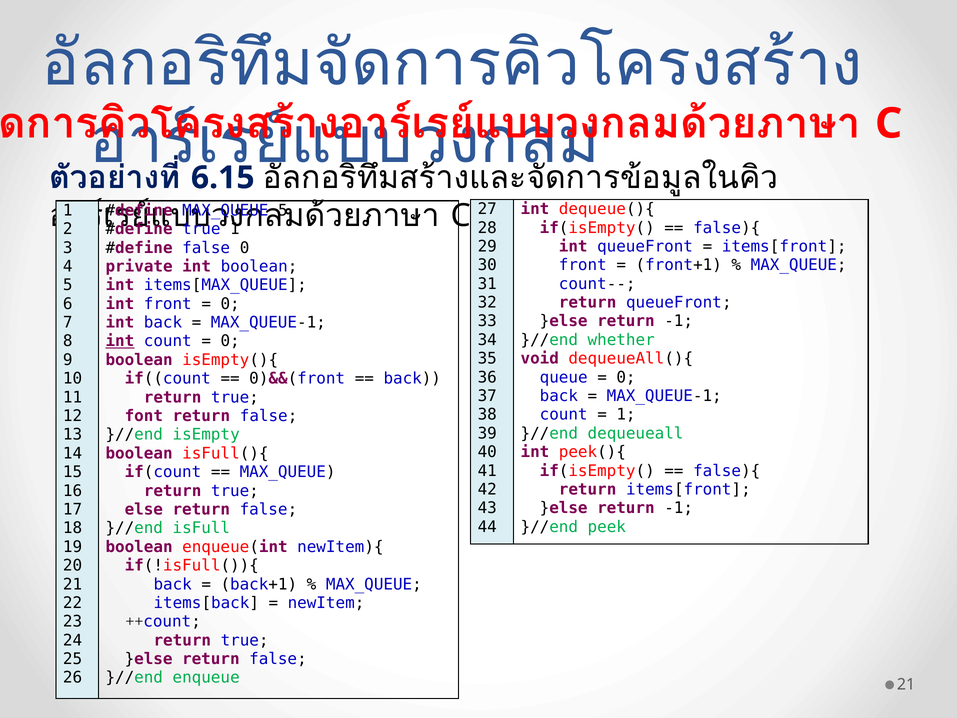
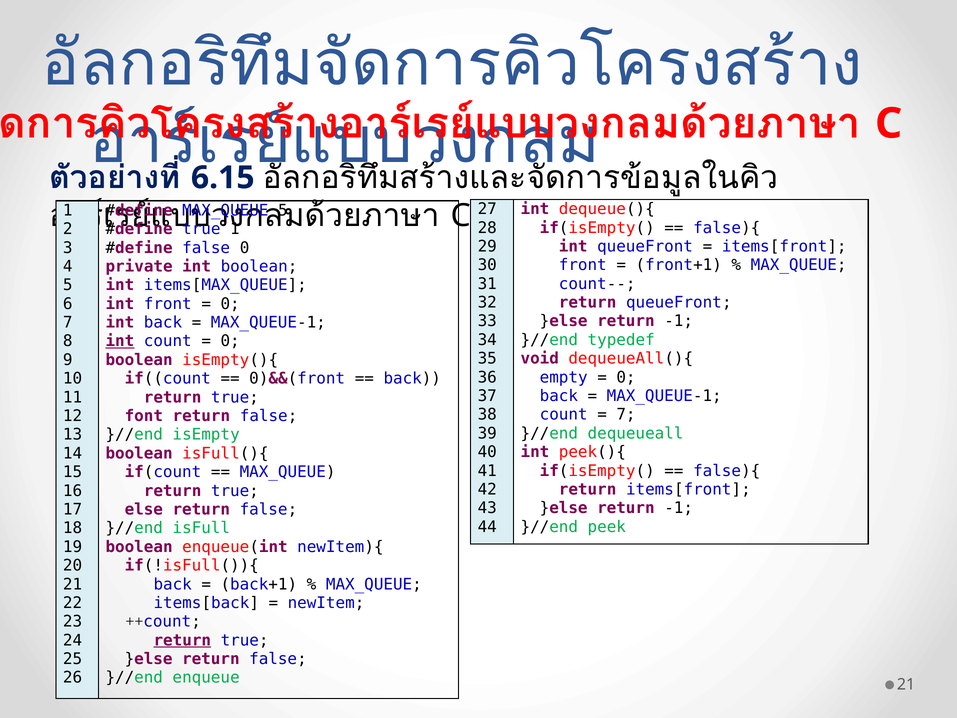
whether: whether -> typedef (621, 340)
queue: queue -> empty (564, 377)
1: 1 -> 7 (626, 415)
return underline: none -> present (182, 640)
